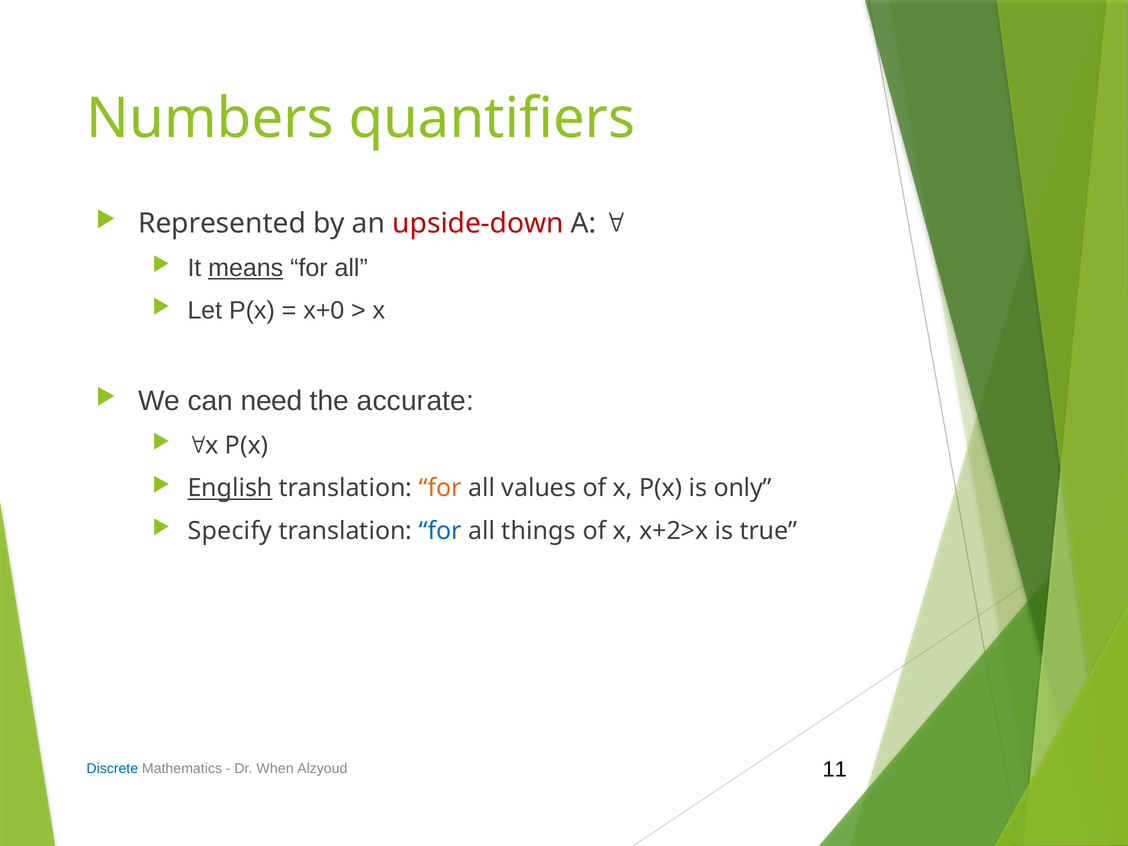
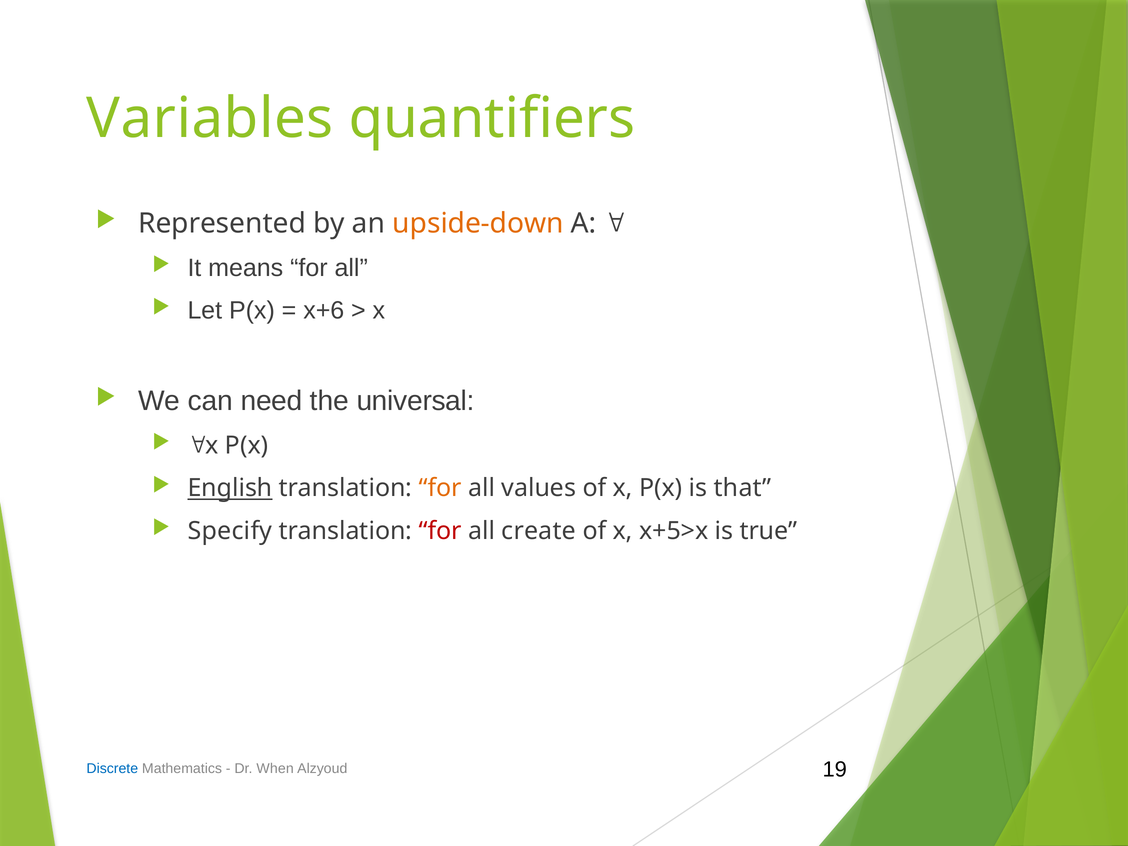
Numbers: Numbers -> Variables (210, 119)
upside-down colour: red -> orange (478, 223)
means underline: present -> none (246, 268)
x+0: x+0 -> x+6 (324, 311)
accurate: accurate -> universal (416, 401)
only: only -> that (742, 488)
for colour: blue -> red (440, 531)
things: things -> create (539, 531)
x+2>x: x+2>x -> x+5>x (674, 531)
11: 11 -> 19 (835, 769)
